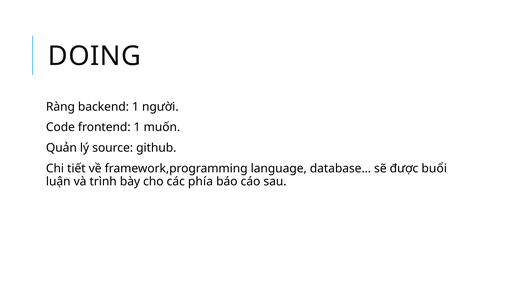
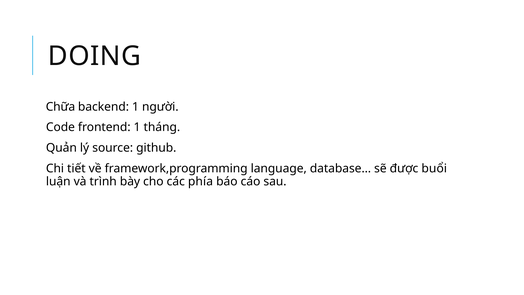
Ràng: Ràng -> Chữa (60, 107)
muốn: muốn -> tháng (162, 127)
